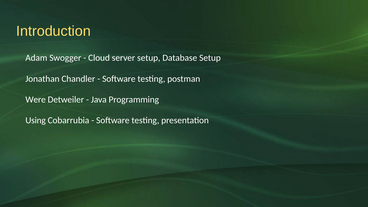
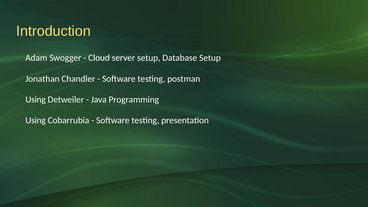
Were: Were -> Using (36, 100)
